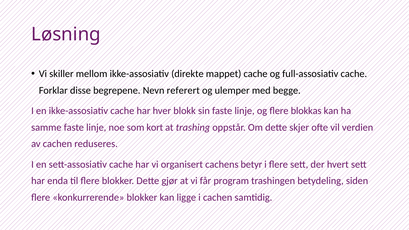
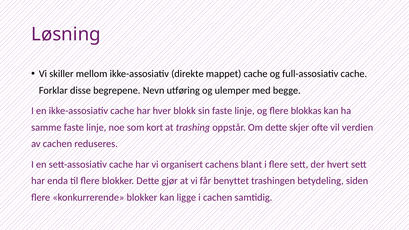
referert: referert -> utføring (183, 90)
betyr: betyr -> blant (251, 164)
program: program -> benyttet (231, 181)
